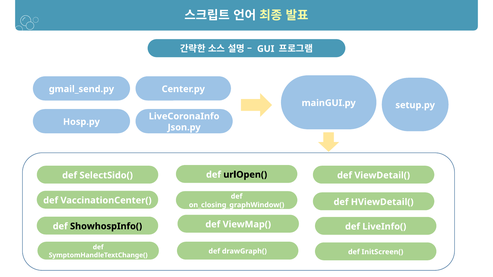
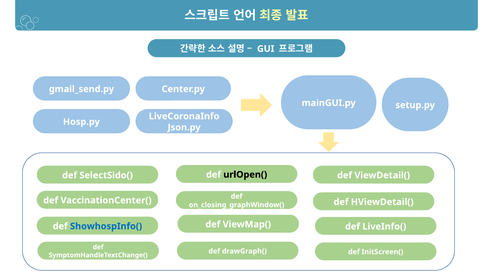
ShowhospInfo( colour: black -> blue (106, 226)
